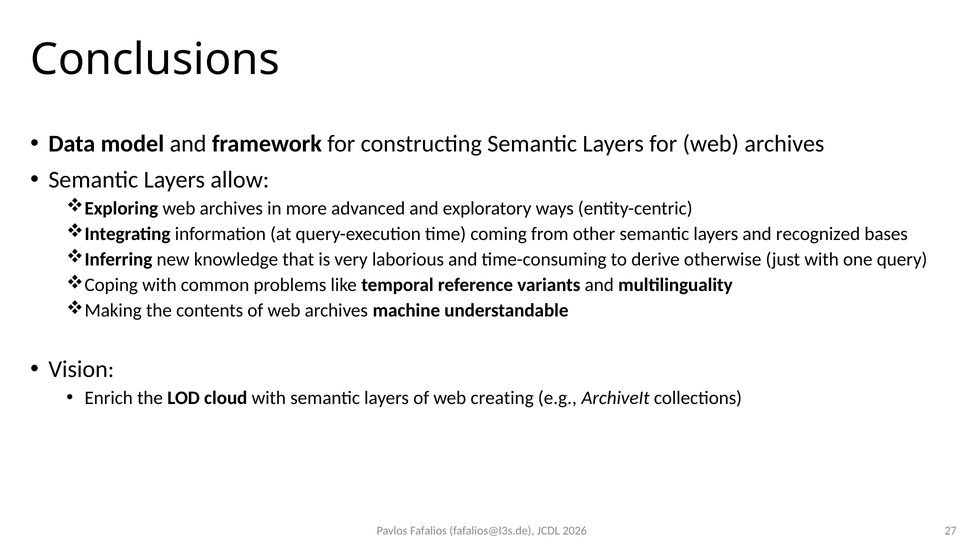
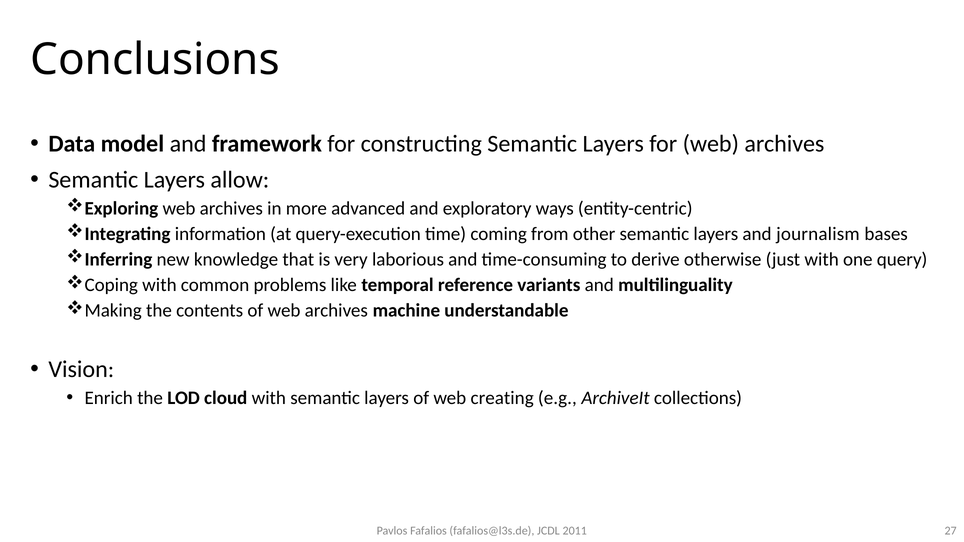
recognized: recognized -> journalism (818, 234)
2026: 2026 -> 2011 (575, 531)
